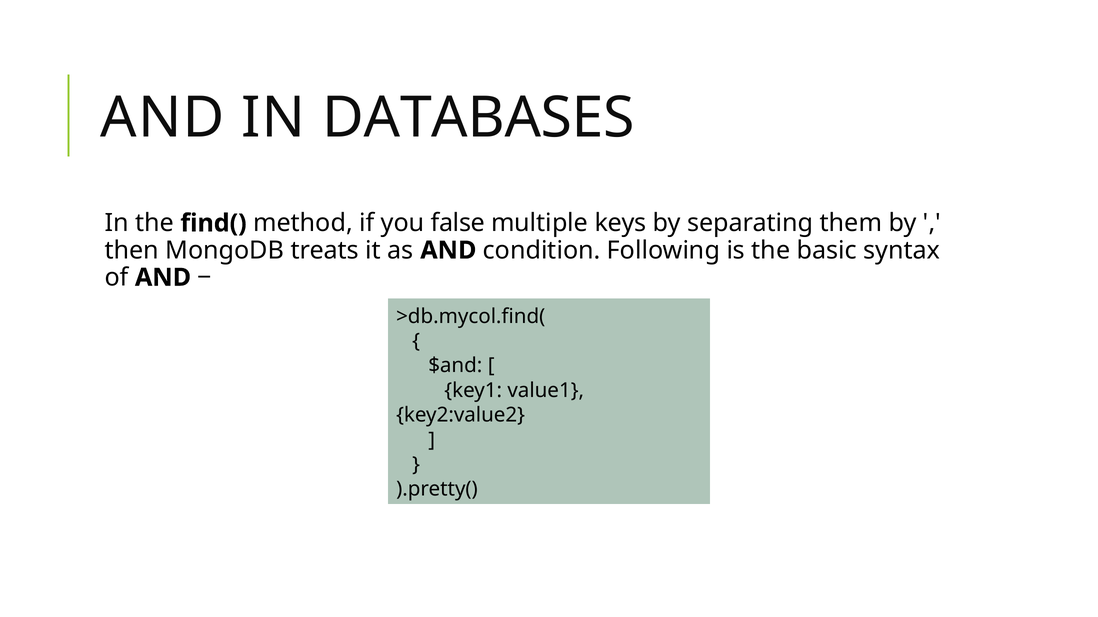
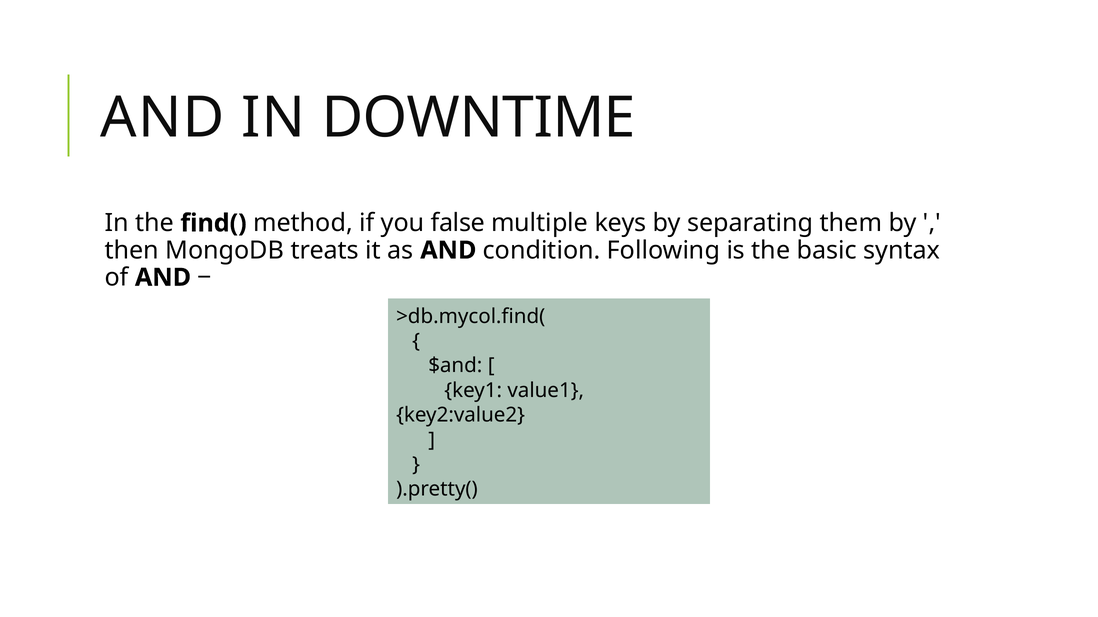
DATABASES: DATABASES -> DOWNTIME (479, 118)
